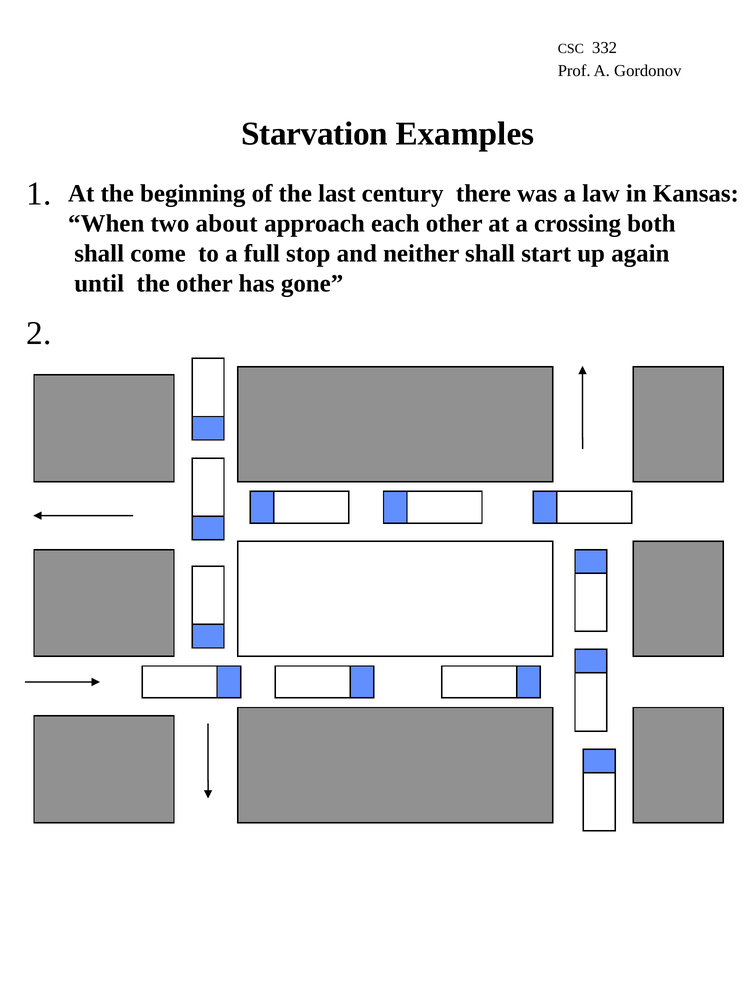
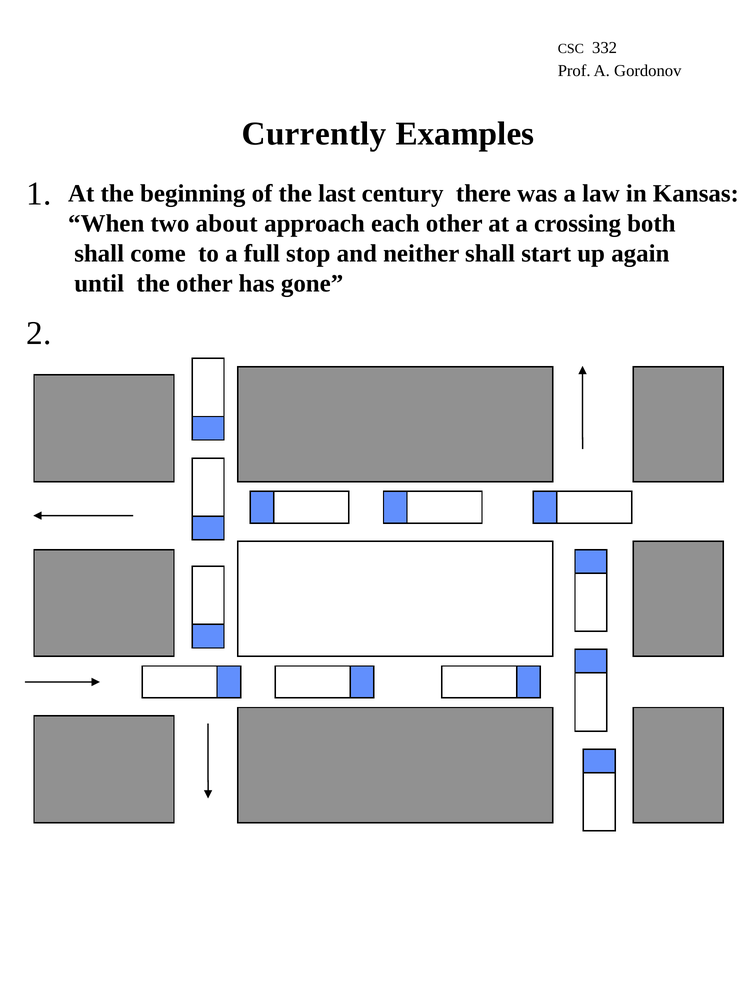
Starvation: Starvation -> Currently (314, 134)
